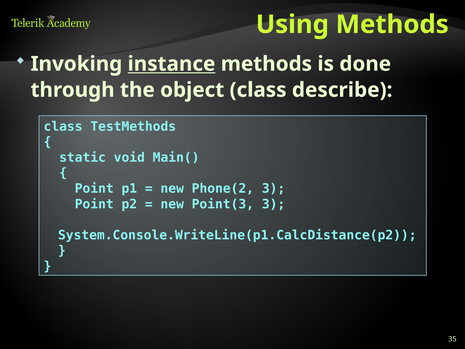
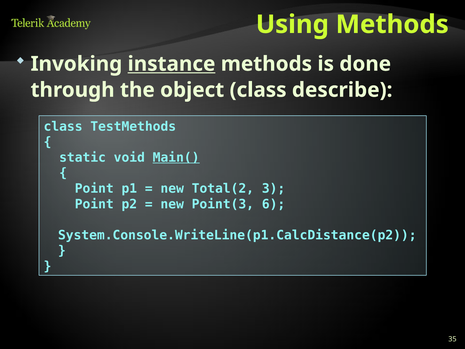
Main( underline: none -> present (176, 157)
Phone(2: Phone(2 -> Total(2 (223, 188)
Point(3 3: 3 -> 6 (274, 204)
